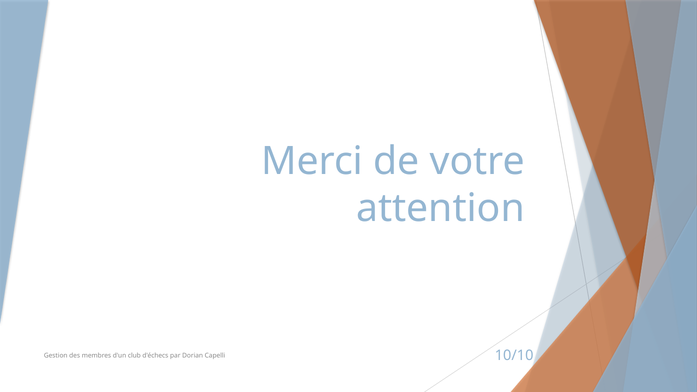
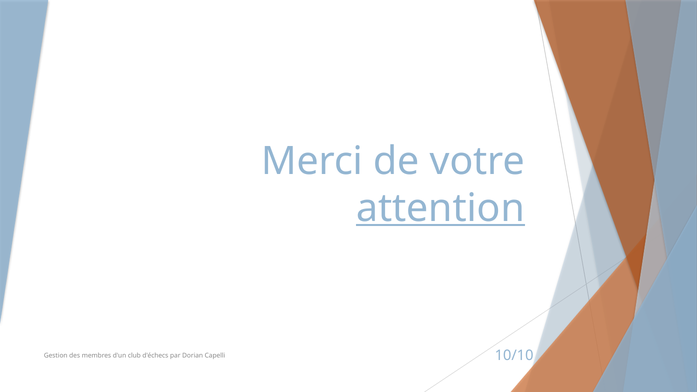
attention underline: none -> present (440, 208)
